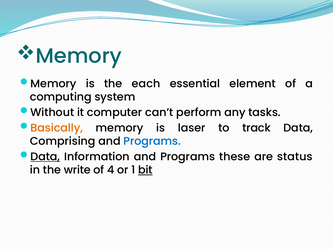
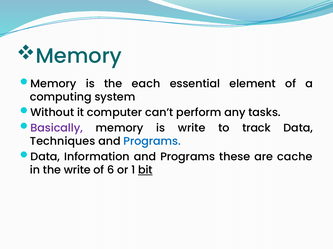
Basically colour: orange -> purple (57, 128)
is laser: laser -> write (192, 128)
Comprising: Comprising -> Techniques (63, 142)
Data underline: present -> none (45, 157)
status: status -> cache (295, 157)
4: 4 -> 6 (111, 171)
